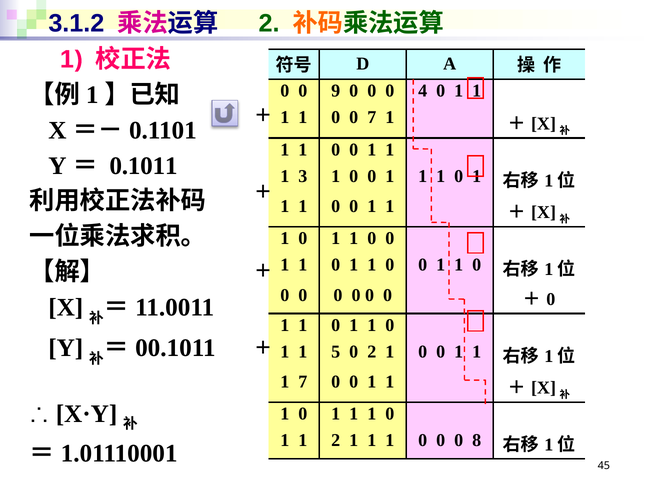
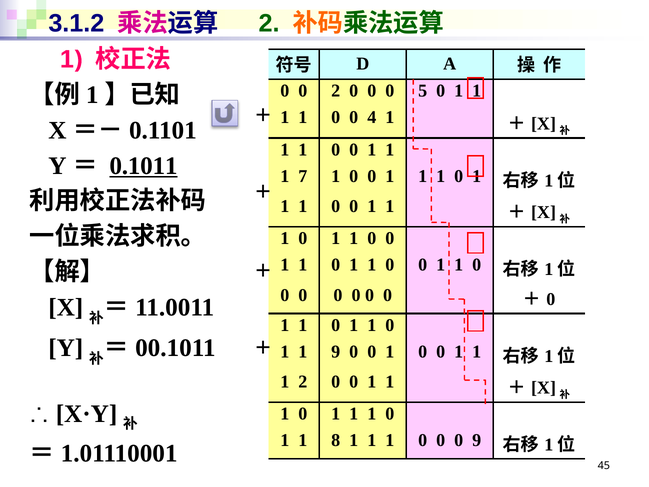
0 9: 9 -> 2 (336, 91)
4: 4 -> 5 (423, 91)
0 7: 7 -> 4 (372, 117)
0.1011 underline: none -> present (143, 166)
3: 3 -> 7 (303, 176)
1 5: 5 -> 9 (336, 352)
2: 2 -> 0 (372, 352)
1 7: 7 -> 2 (303, 382)
1 2: 2 -> 8 (336, 440)
0 8: 8 -> 9 (477, 440)
